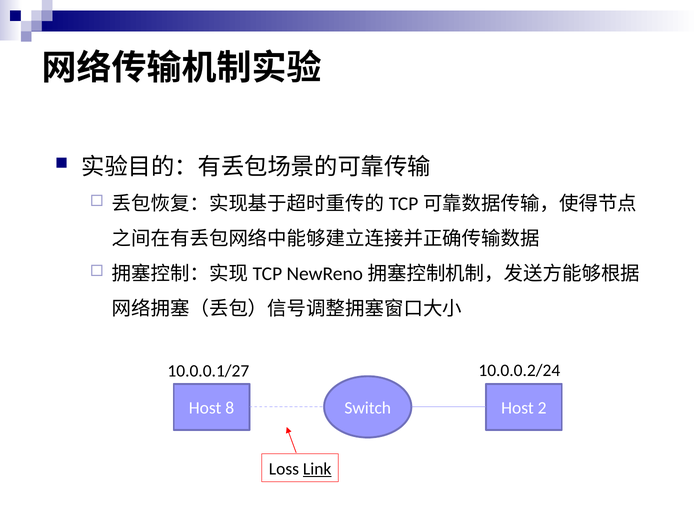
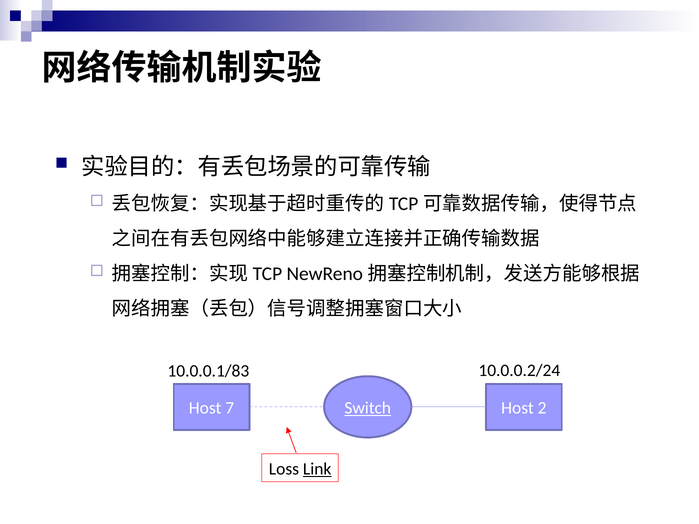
10.0.0.1/27: 10.0.0.1/27 -> 10.0.0.1/83 (208, 371)
8: 8 -> 7 (230, 408)
Switch underline: none -> present (368, 408)
